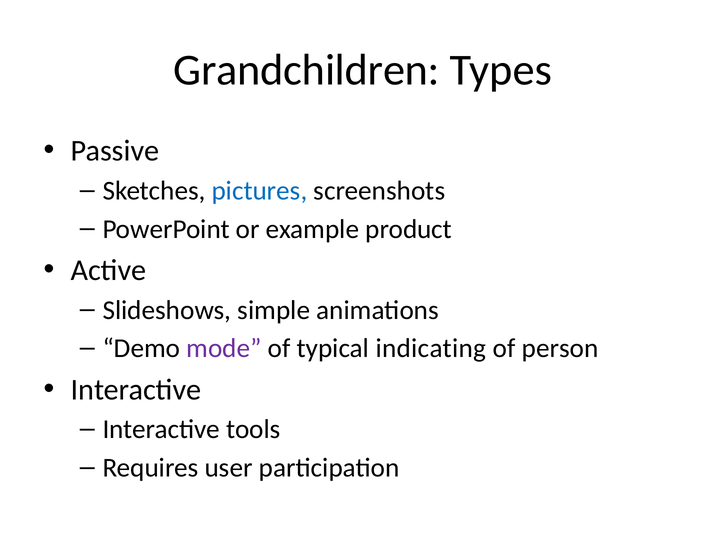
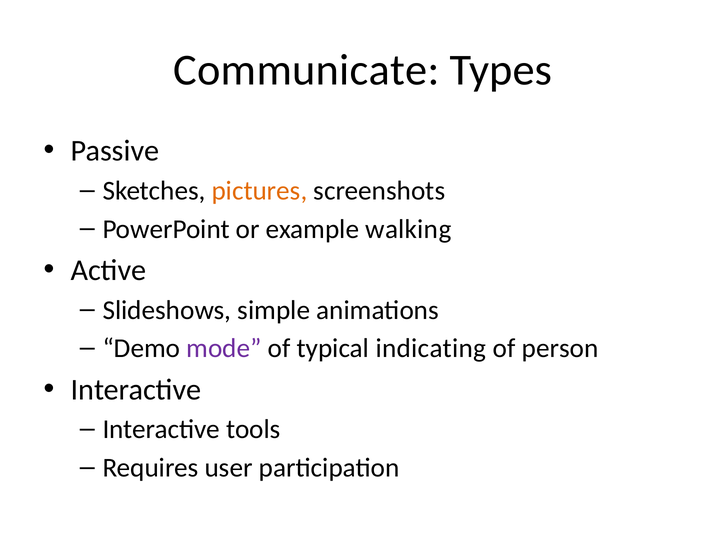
Grandchildren: Grandchildren -> Communicate (306, 70)
pictures colour: blue -> orange (259, 191)
product: product -> walking (408, 229)
